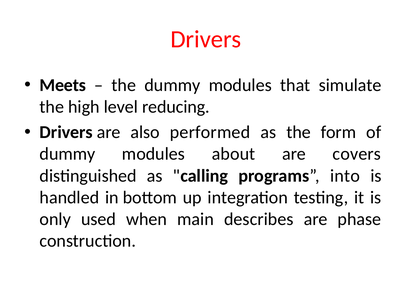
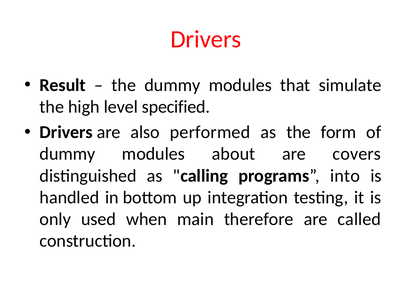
Meets: Meets -> Result (63, 85)
reducing: reducing -> specified (176, 107)
describes: describes -> therefore (259, 219)
phase: phase -> called (359, 219)
